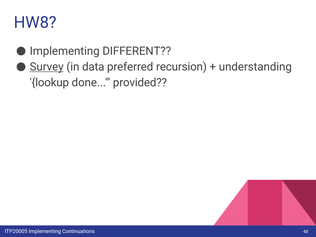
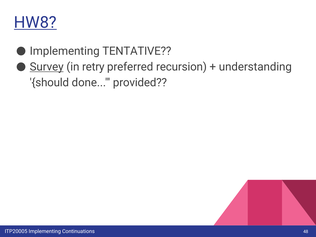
HW8 underline: none -> present (35, 22)
DIFFERENT: DIFFERENT -> TENTATIVE (137, 51)
data: data -> retry (93, 67)
lookup: lookup -> should (49, 83)
